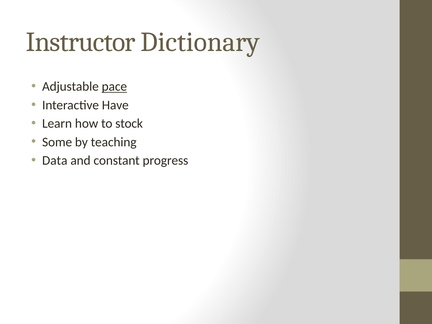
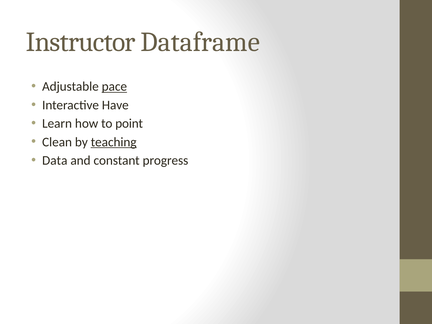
Dictionary: Dictionary -> Dataframe (200, 42)
stock: stock -> point (129, 124)
Some: Some -> Clean (57, 142)
teaching underline: none -> present (114, 142)
